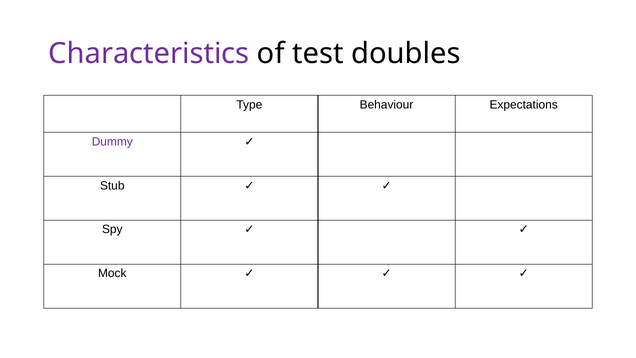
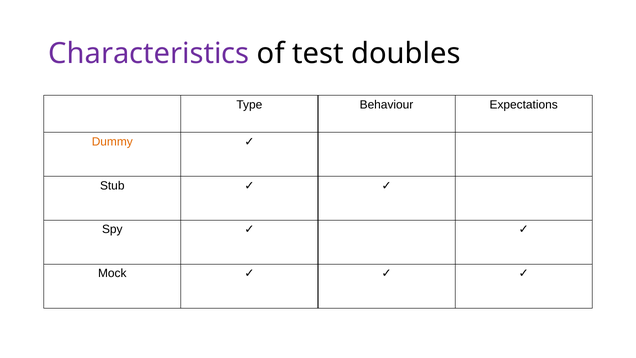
Dummy colour: purple -> orange (112, 142)
